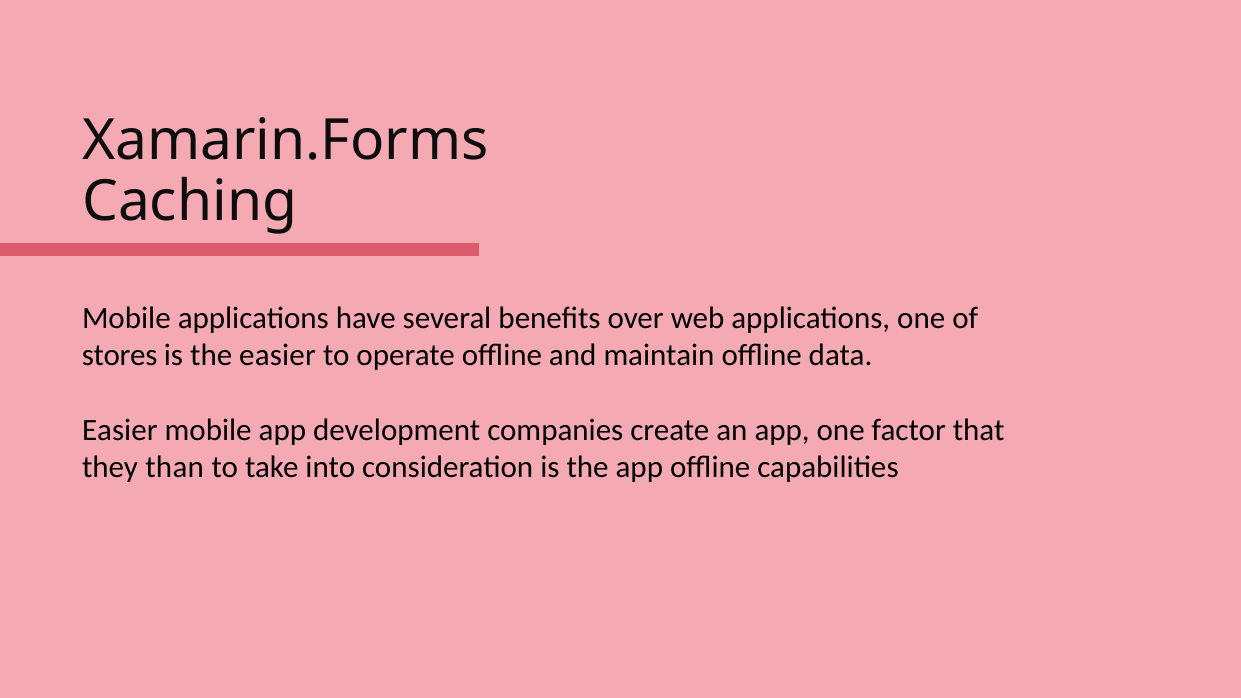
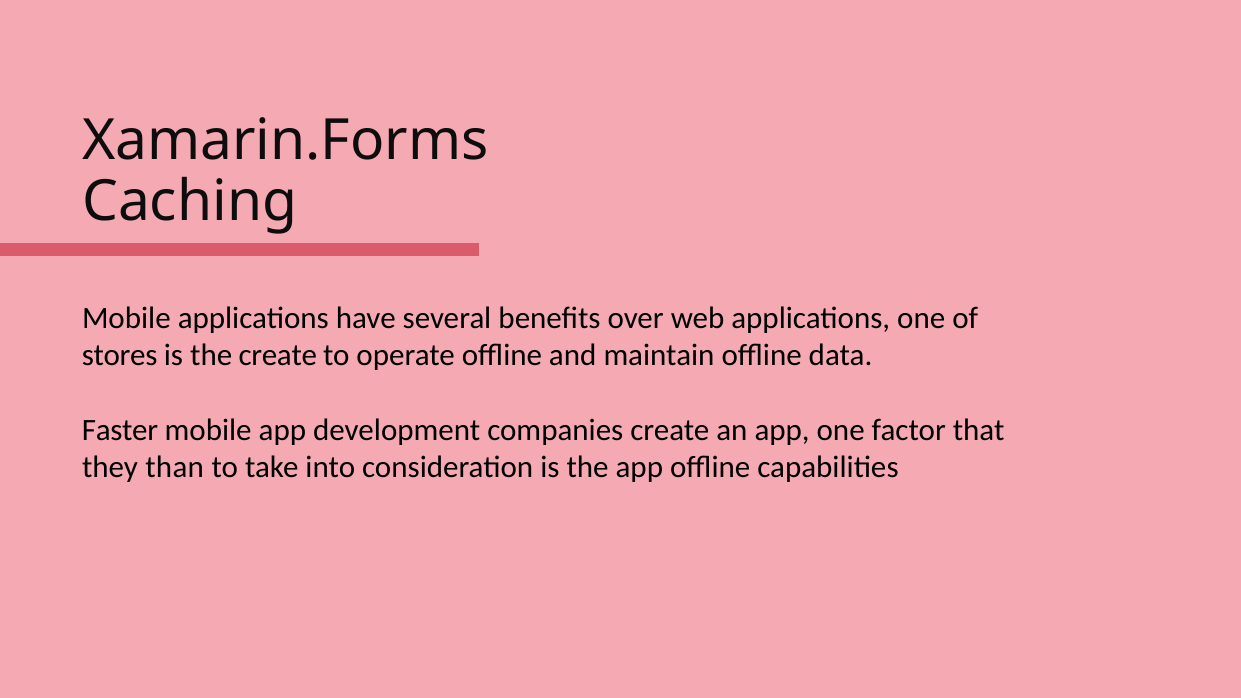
the easier: easier -> create (278, 355)
Easier: Easier -> Faster (120, 430)
